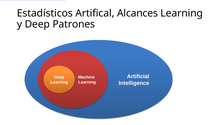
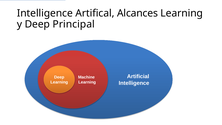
Estadísticos: Estadísticos -> Intelligence (45, 13)
Patrones: Patrones -> Principal (74, 24)
